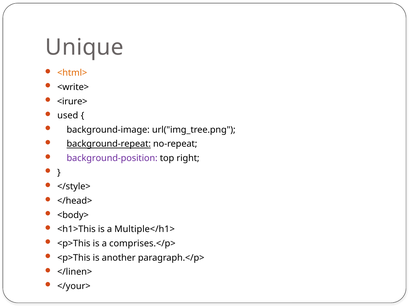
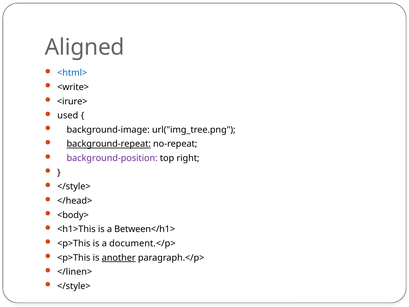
Unique: Unique -> Aligned (85, 47)
<html> colour: orange -> blue (72, 73)
Multiple</h1>: Multiple</h1> -> Between</h1> (145, 229)
comprises.</p>: comprises.</p> -> document.</p> (142, 243)
another underline: none -> present (119, 257)
</your>: </your> -> </style> (74, 286)
